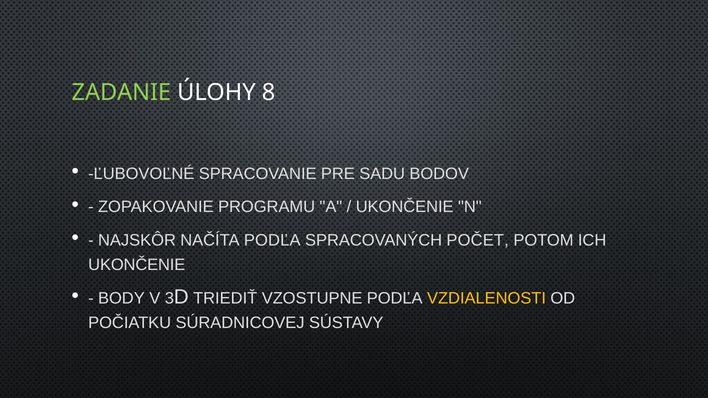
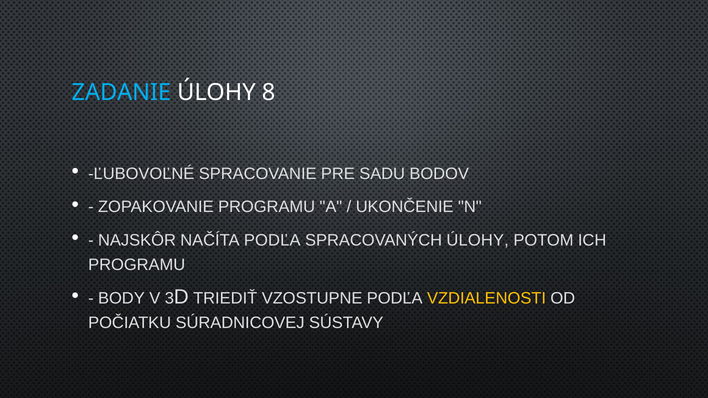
ZADANIE colour: light green -> light blue (121, 92)
SPRACOVANÝCH POČET: POČET -> ÚLOHY (478, 240)
UKONČENIE: UKONČENIE -> PROGRAMU (137, 265)
